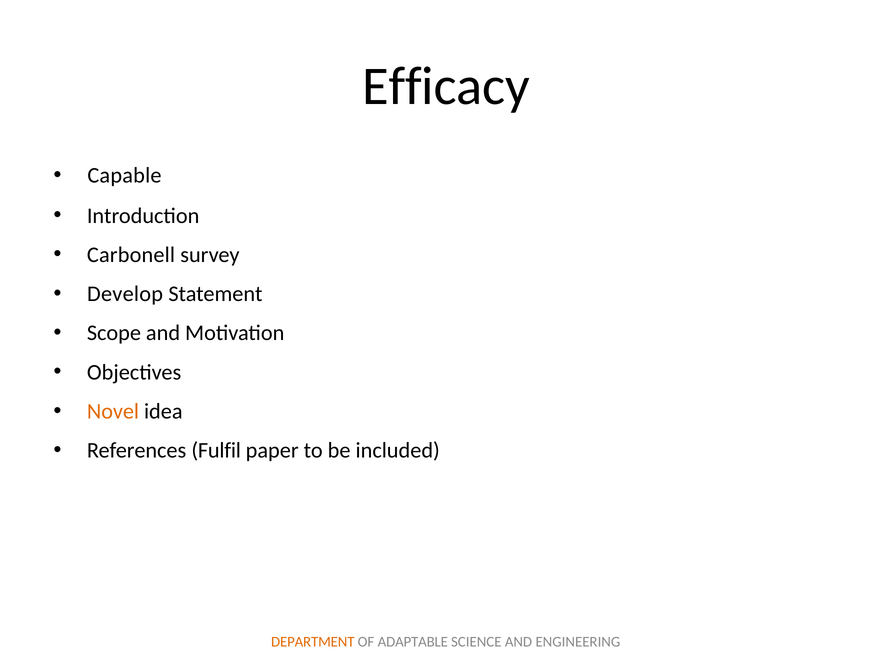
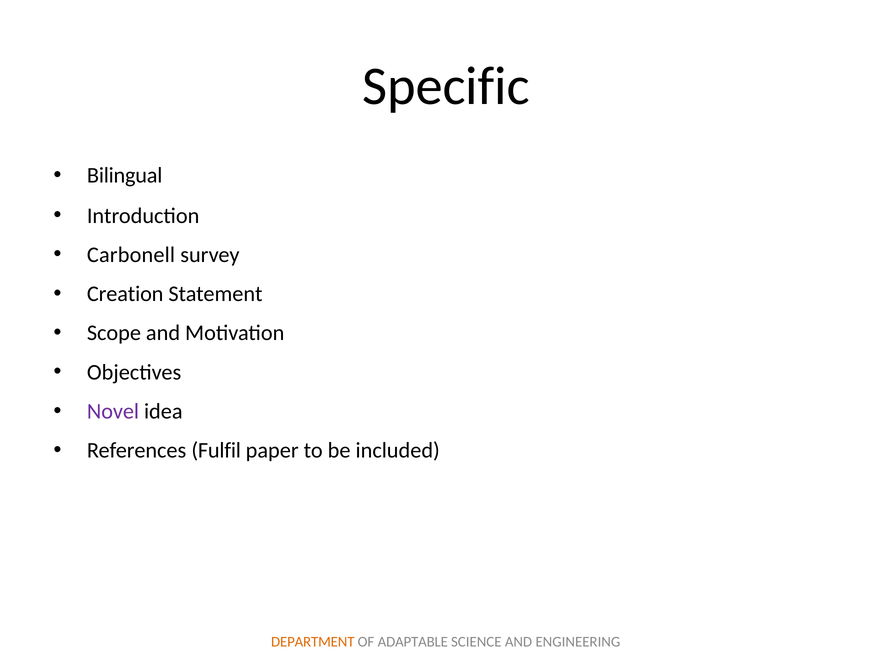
Efficacy: Efficacy -> Specific (446, 86)
Capable: Capable -> Bilingual (125, 176)
Develop: Develop -> Creation (125, 294)
Novel colour: orange -> purple (113, 411)
